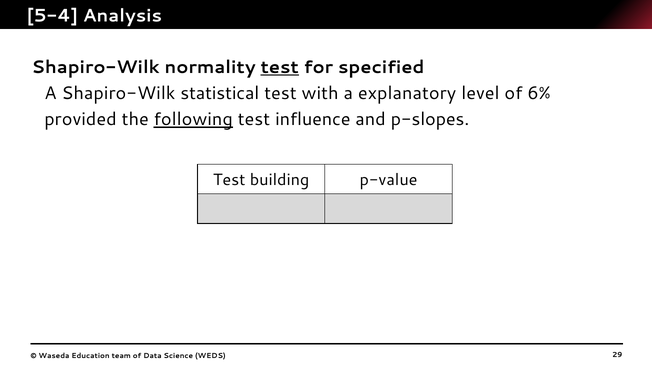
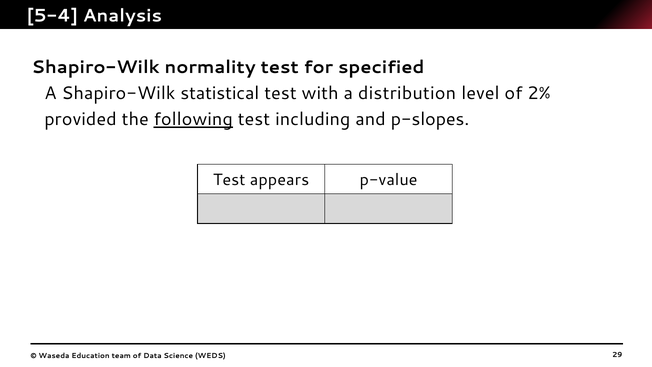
test underline: present -> none (280, 67)
explanatory: explanatory -> distribution (407, 93)
6%: 6% -> 2% (539, 93)
influence: influence -> including (313, 119)
building: building -> appears (280, 180)
